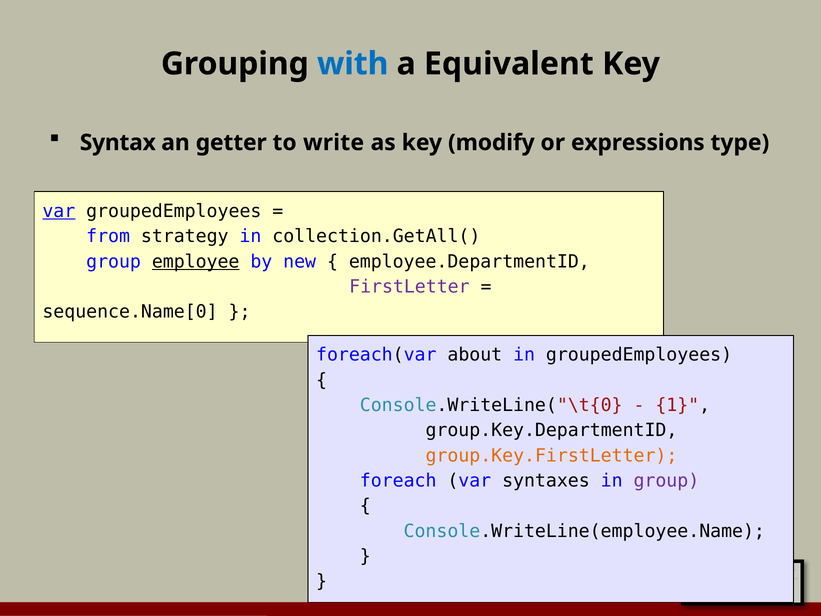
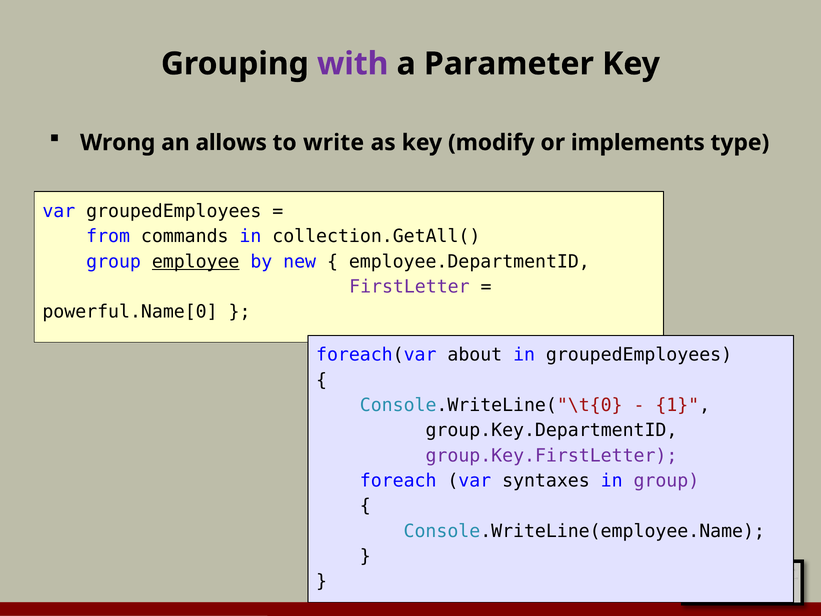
with colour: blue -> purple (353, 64)
Equivalent: Equivalent -> Parameter (509, 64)
Syntax: Syntax -> Wrong (118, 143)
getter: getter -> allows (231, 143)
expressions: expressions -> implements (638, 143)
var underline: present -> none (59, 211)
strategy: strategy -> commands (185, 236)
sequence.Name[0: sequence.Name[0 -> powerful.Name[0 (130, 312)
group.Key.FirstLetter colour: orange -> purple (551, 455)
